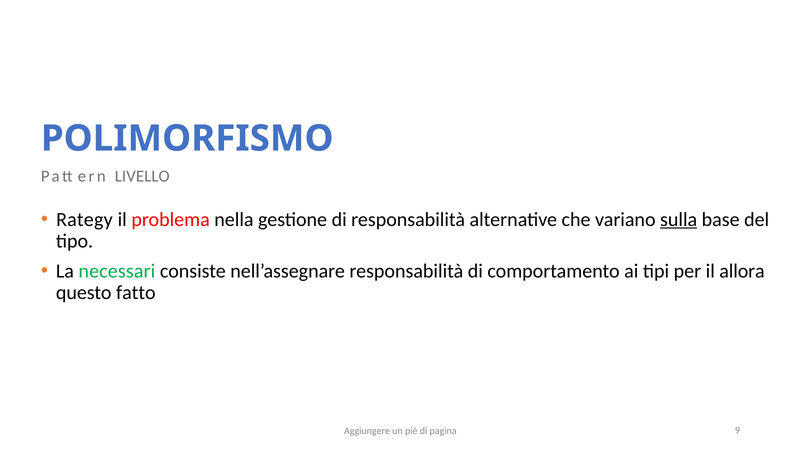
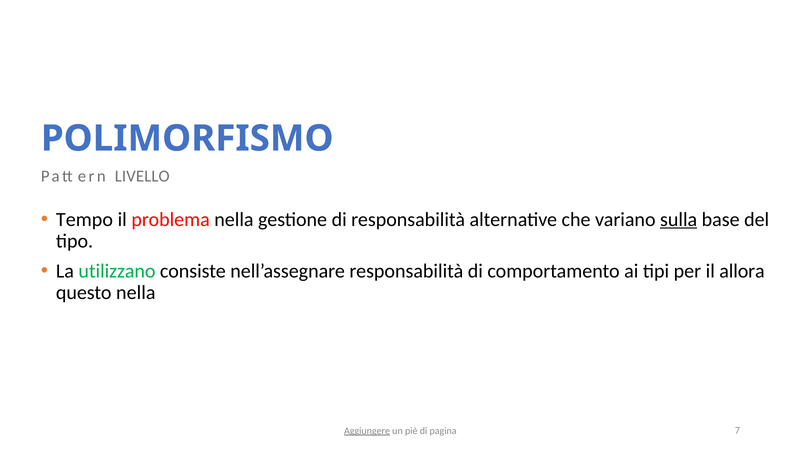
Rategy: Rategy -> Tempo (84, 219)
necessari: necessari -> utilizzano (117, 271)
questo fatto: fatto -> nella (136, 293)
Aggiungere underline: none -> present (367, 430)
9: 9 -> 7 (737, 430)
